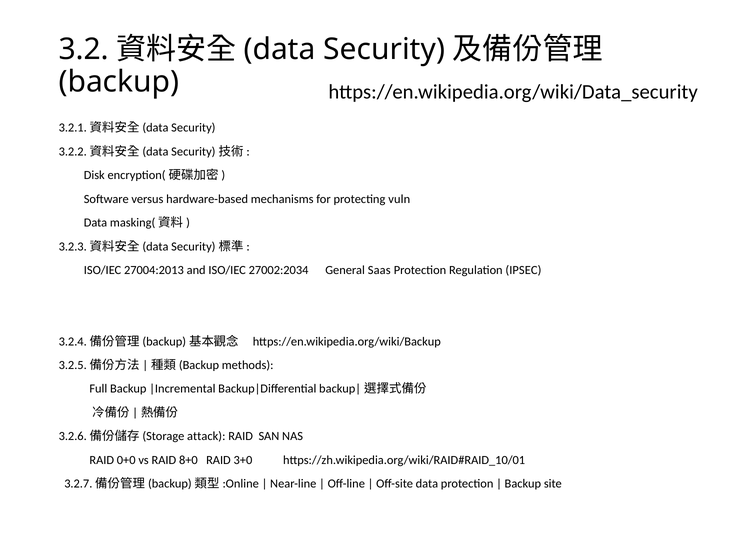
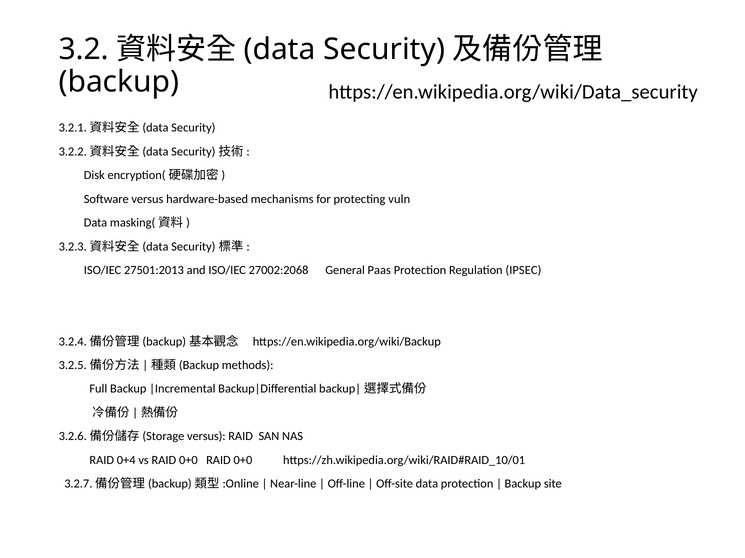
27004:2013: 27004:2013 -> 27501:2013 (154, 271)
27002:2034: 27002:2034 -> 27002:2068 (279, 271)
Saas: Saas -> Paas (379, 271)
attack: attack -> versus (206, 437)
0+0: 0+0 -> 0+4 (126, 461)
vs RAID 8+0: 8+0 -> 0+0 (188, 461)
3+0: 3+0 -> 0+0 (243, 461)
